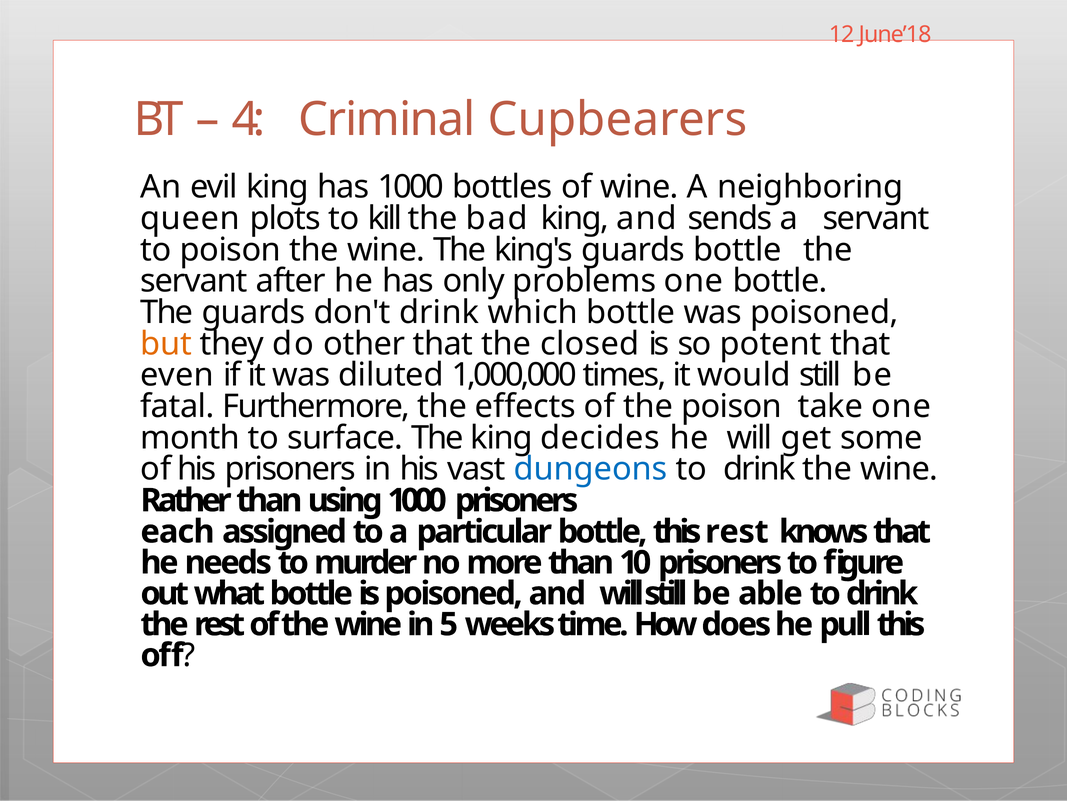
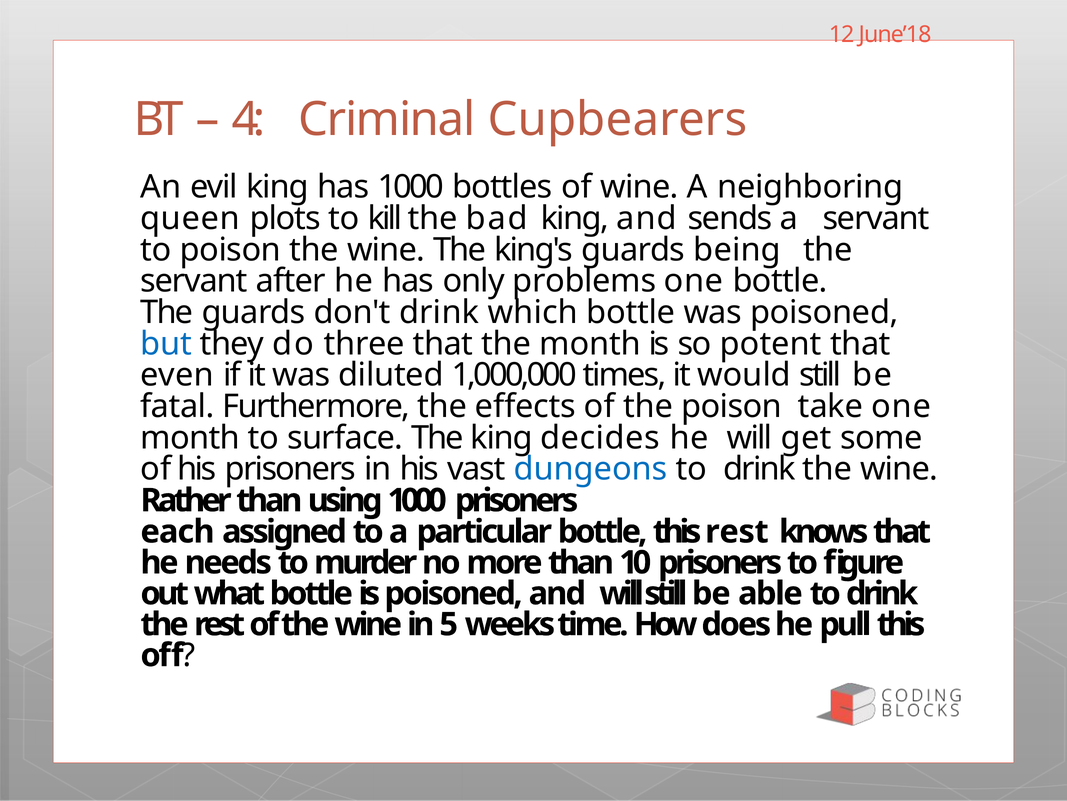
guards bottle: bottle -> being (737, 250)
but colour: orange -> blue (166, 344)
other: other -> three (364, 344)
the closed: closed -> month (590, 344)
